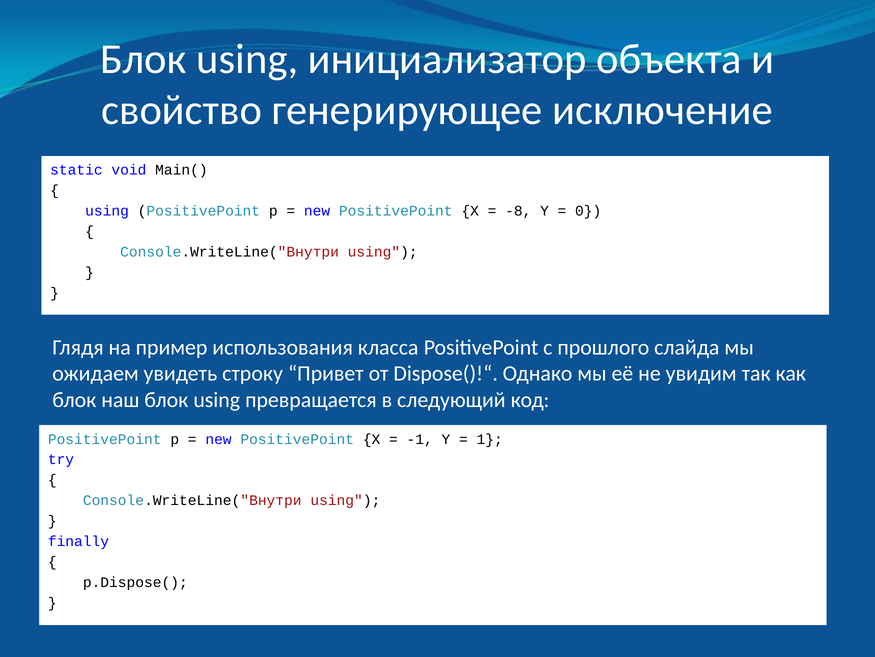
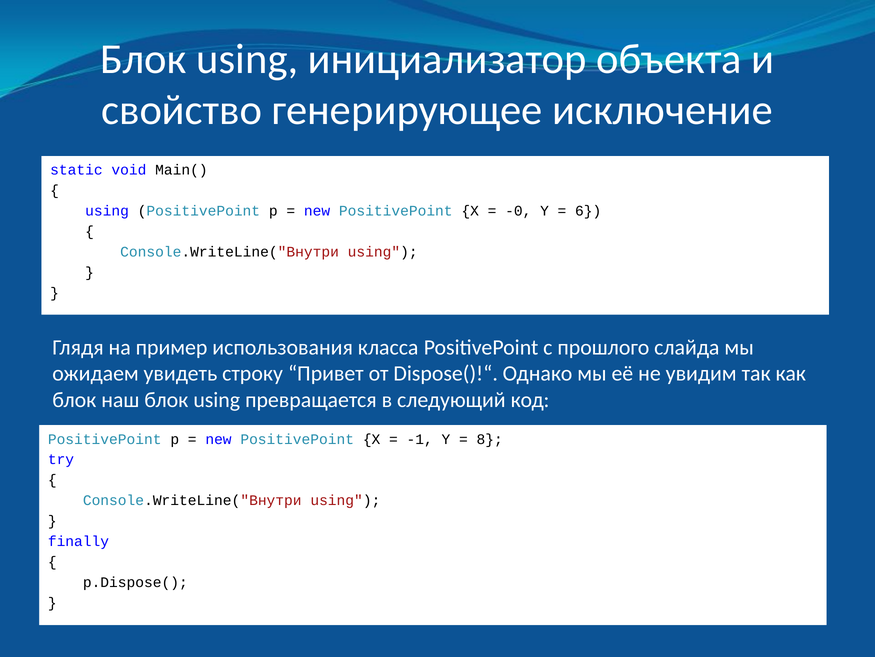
-8: -8 -> -0 (518, 211)
0: 0 -> 6 (588, 211)
1: 1 -> 8 (490, 439)
